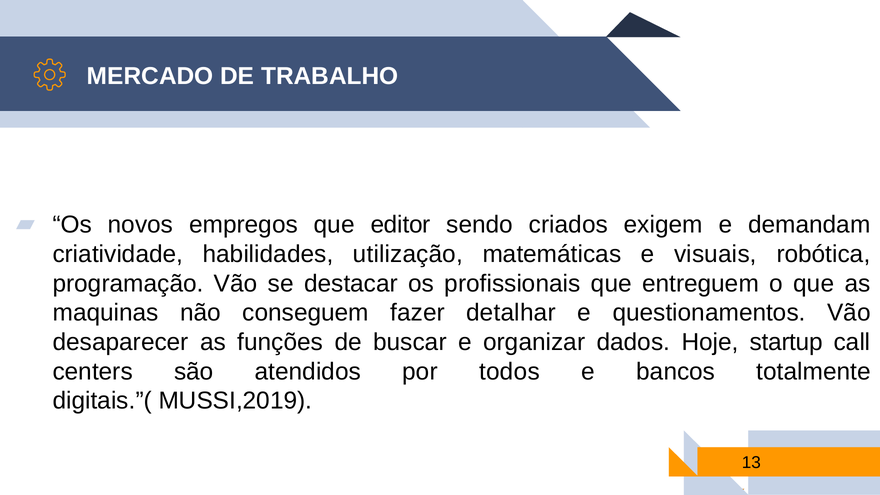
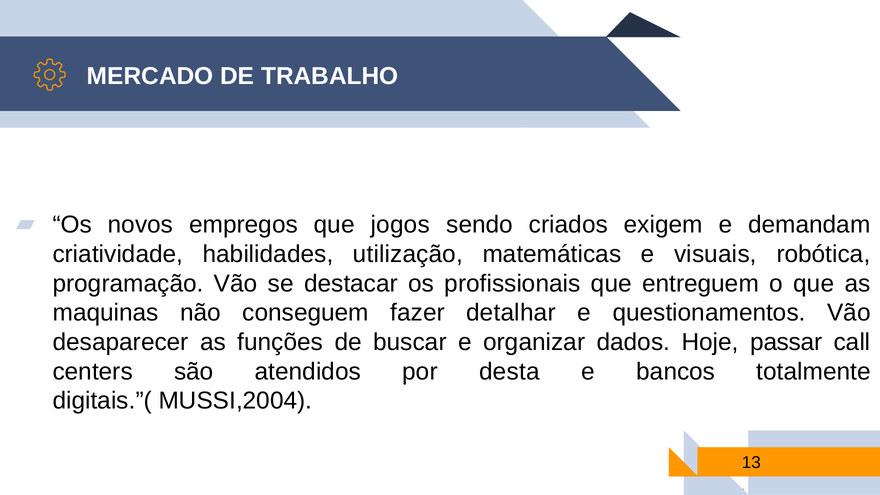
editor: editor -> jogos (400, 225)
startup: startup -> passar (786, 342)
todos: todos -> desta (509, 372)
MUSSI,2019: MUSSI,2019 -> MUSSI,2004 (235, 401)
